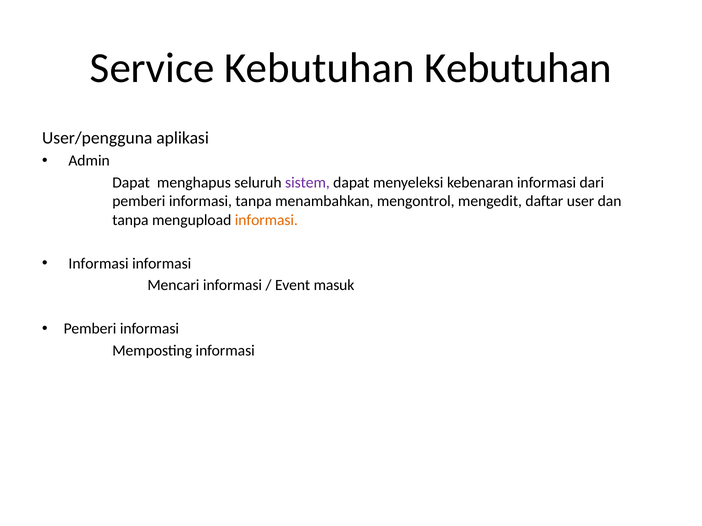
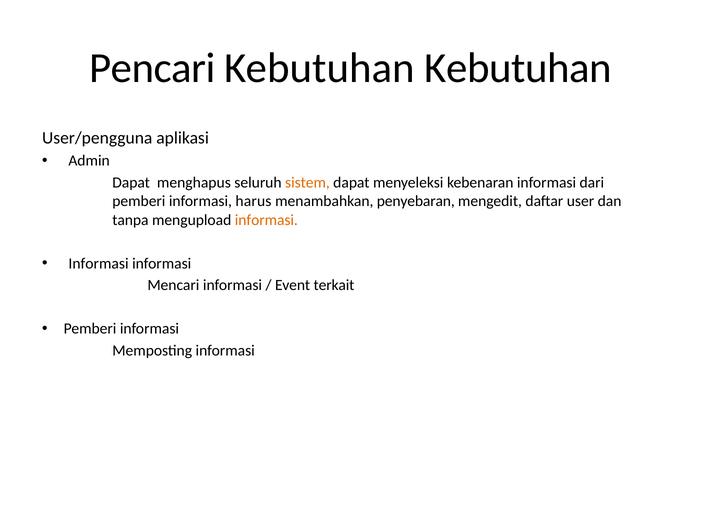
Service: Service -> Pencari (152, 68)
sistem colour: purple -> orange (307, 183)
informasi tanpa: tanpa -> harus (253, 201)
mengontrol: mengontrol -> penyebaran (416, 201)
masuk: masuk -> terkait (334, 286)
